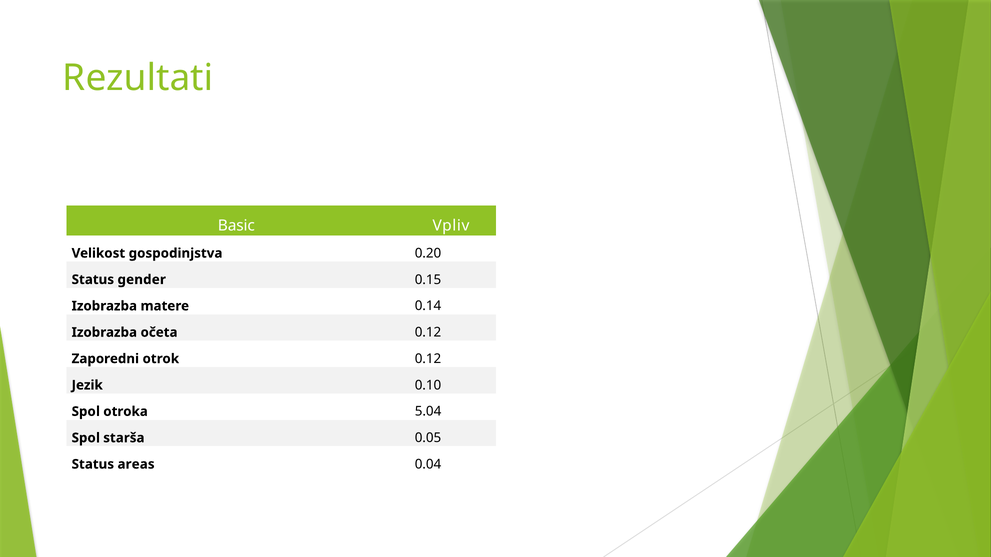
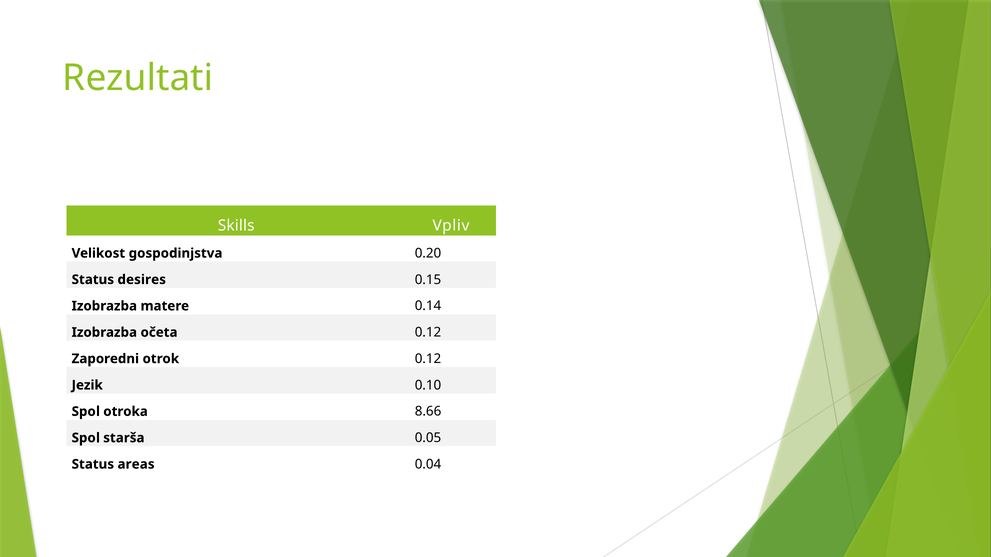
Basic: Basic -> Skills (236, 226)
gender: gender -> desires (142, 280)
5.04: 5.04 -> 8.66 (428, 412)
